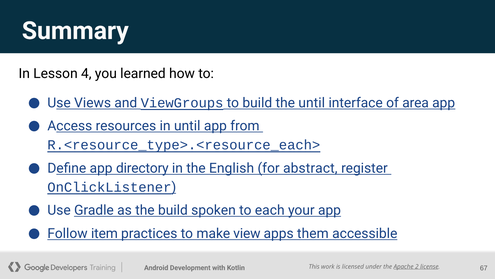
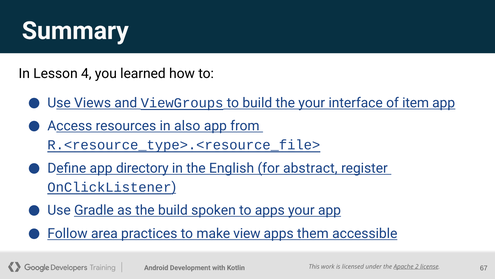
the until: until -> your (312, 103)
area: area -> item (416, 103)
in until: until -> also (187, 126)
R.<resource_type>.<resource_each>: R.<resource_type>.<resource_each> -> R.<resource_type>.<resource_file> (184, 145)
to each: each -> apps (270, 210)
item: item -> area (104, 233)
